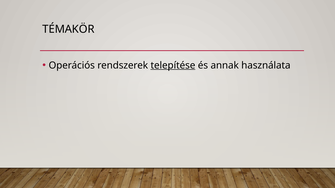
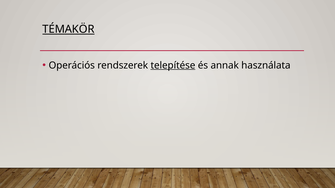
TÉMAKÖR underline: none -> present (68, 29)
